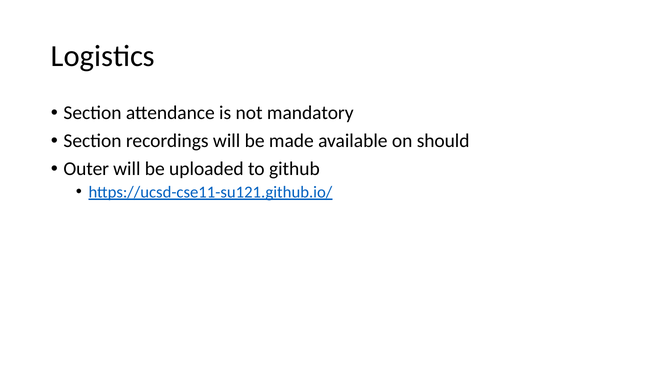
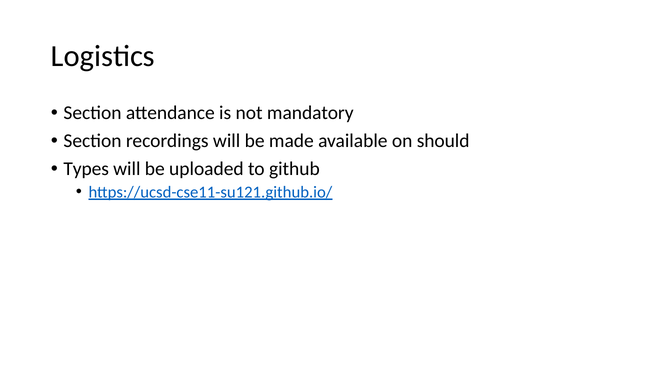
Outer: Outer -> Types (86, 169)
